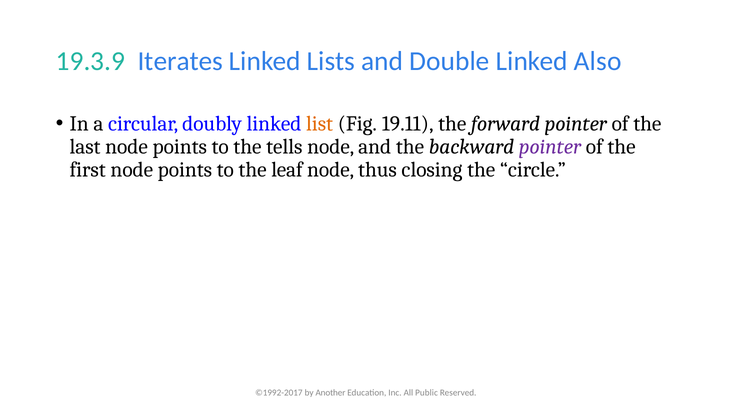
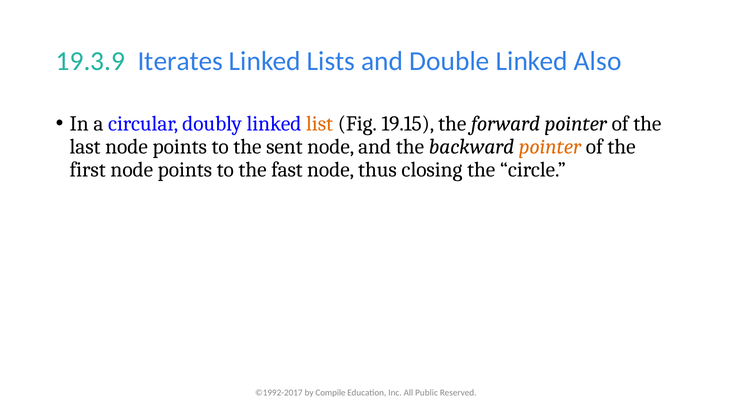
19.11: 19.11 -> 19.15 (408, 124)
tells: tells -> sent (284, 147)
pointer colour: purple -> orange (550, 147)
leaf: leaf -> fast (287, 170)
Another: Another -> Compile (330, 393)
